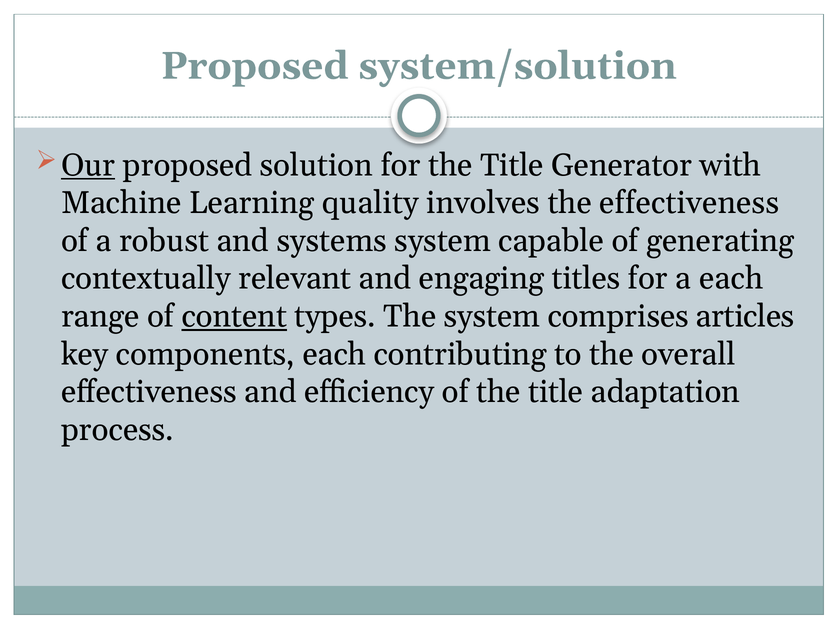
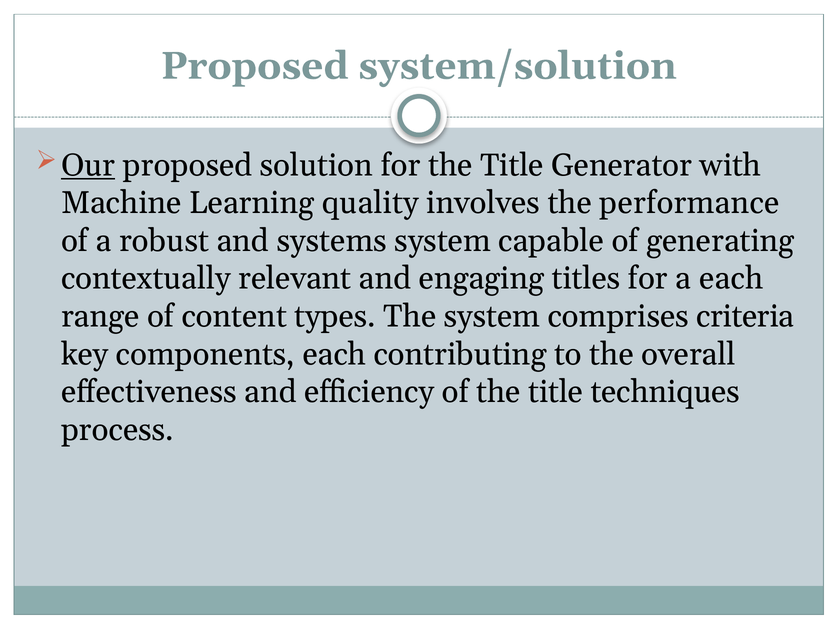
the effectiveness: effectiveness -> performance (689, 203)
content underline: present -> none (234, 316)
articles: articles -> criteria (745, 316)
adaptation: adaptation -> techniques (665, 392)
